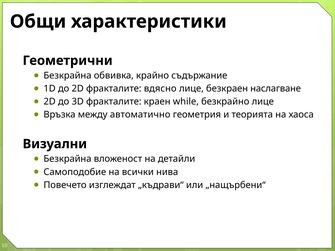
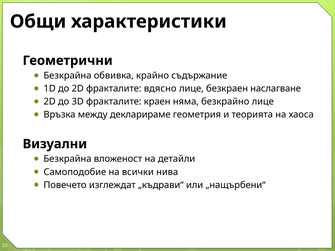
while: while -> няма (186, 102)
автоматично: автоматично -> декларираме (140, 115)
